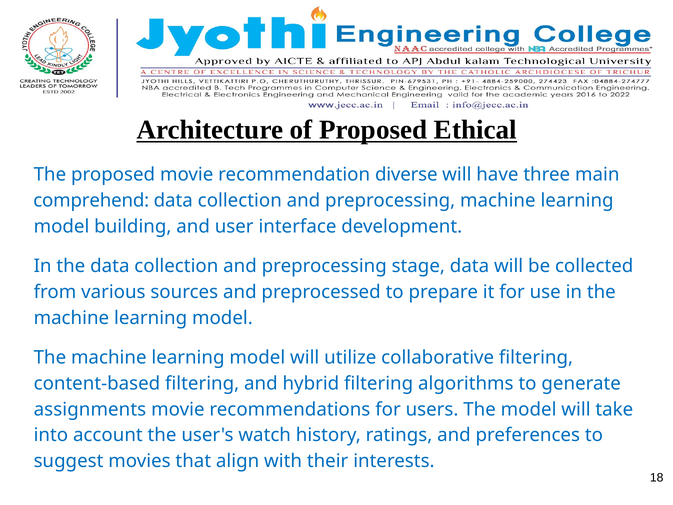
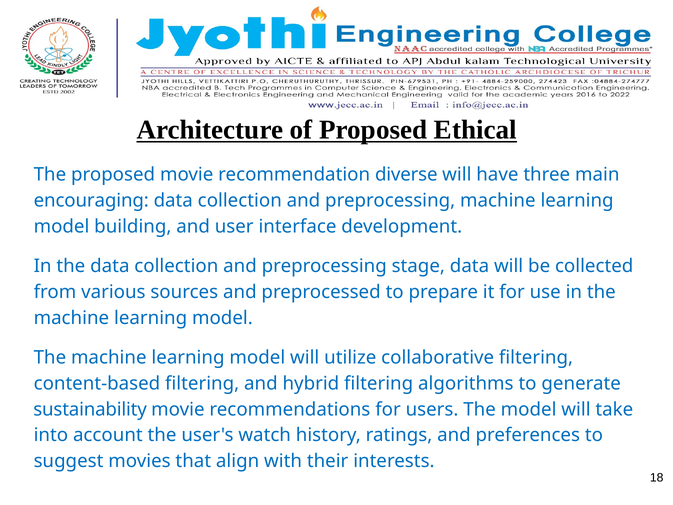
comprehend: comprehend -> encouraging (91, 200)
assignments: assignments -> sustainability (90, 409)
